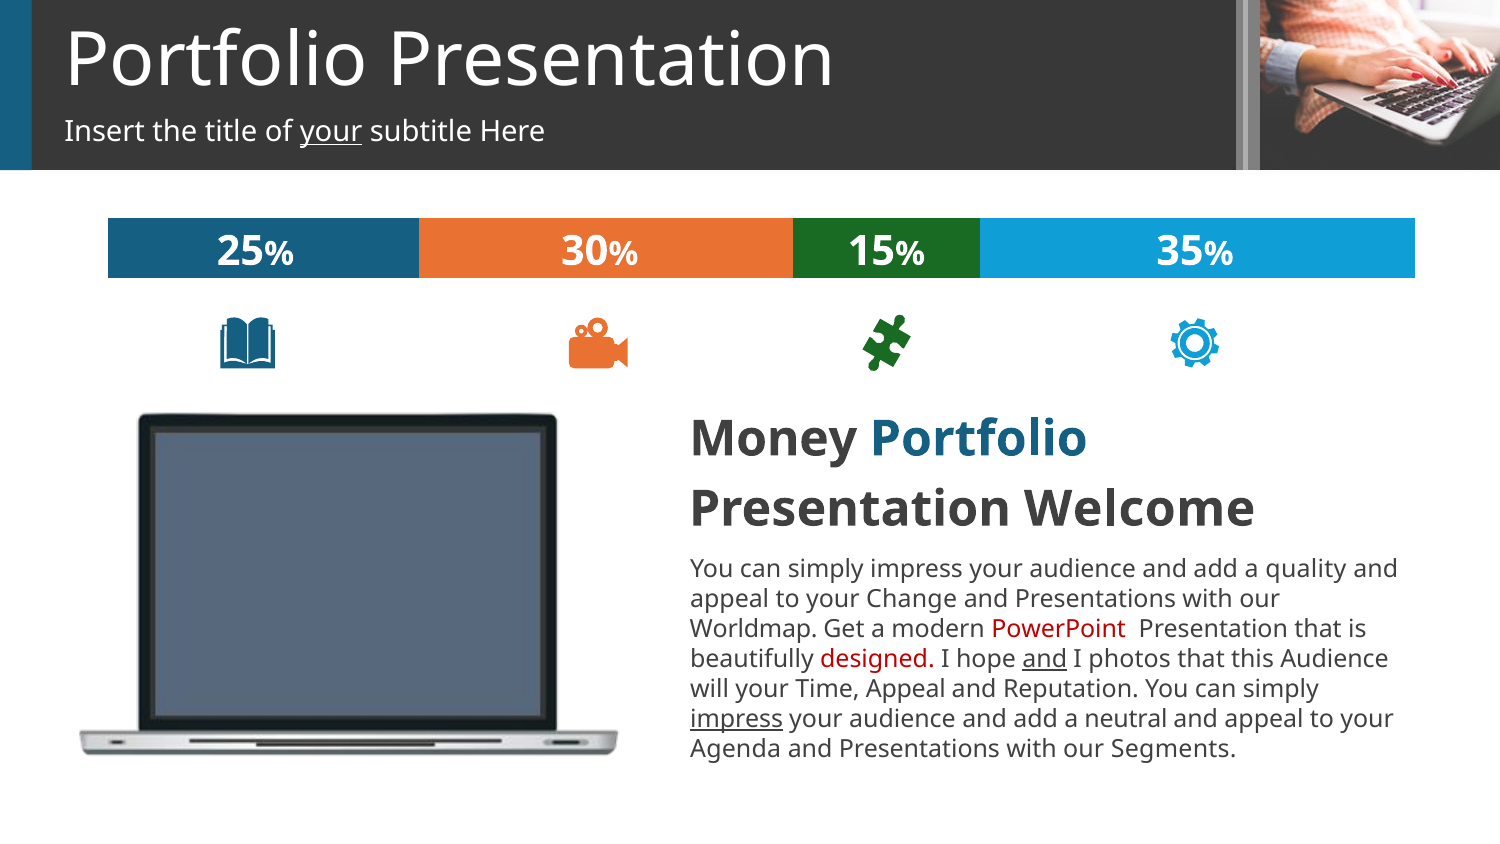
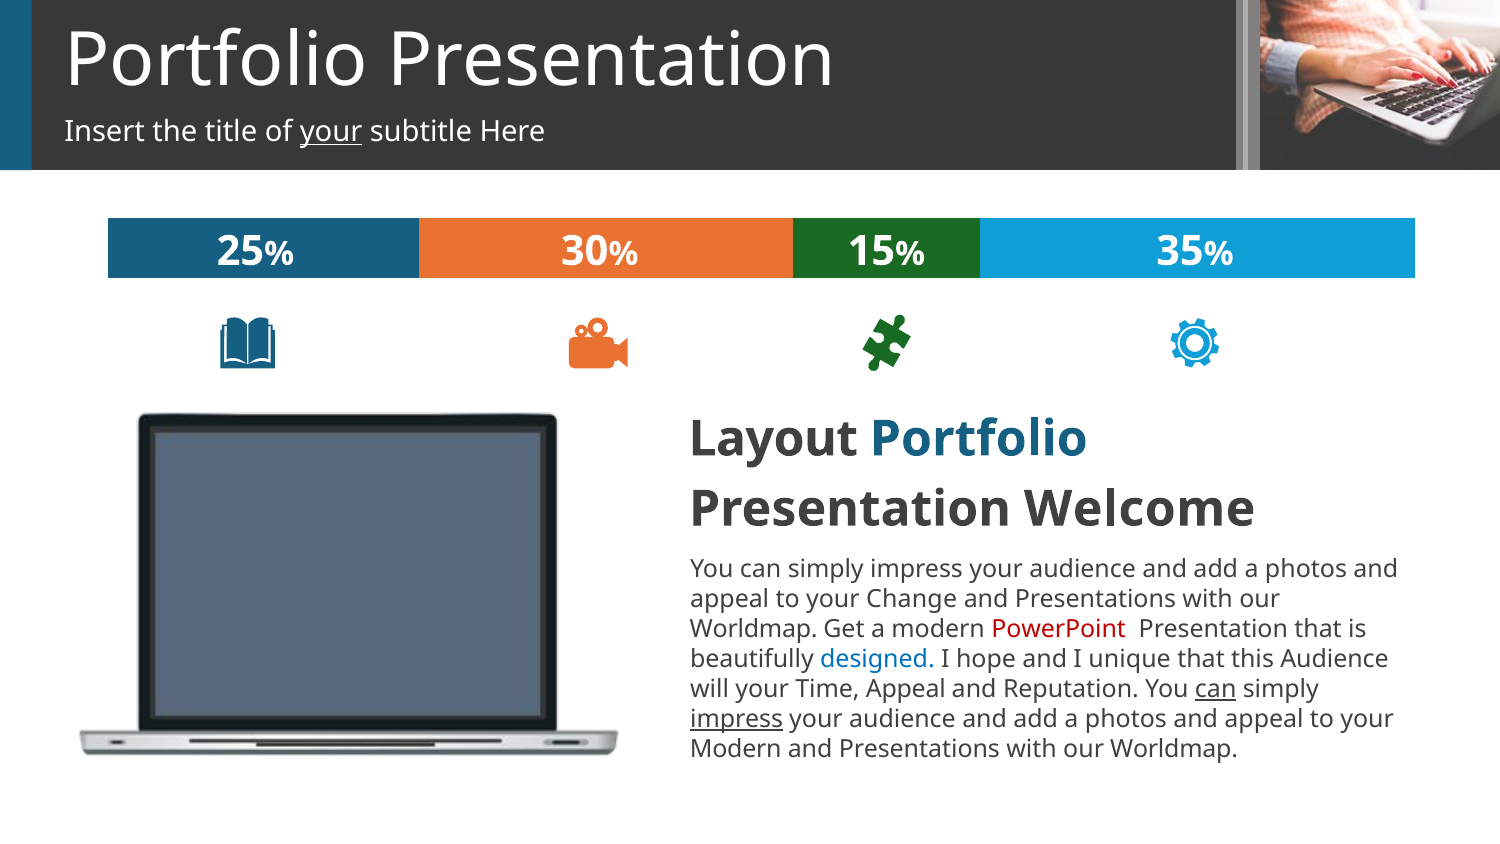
Money: Money -> Layout (773, 439)
quality: quality -> photos (1306, 569)
designed colour: red -> blue (877, 659)
and underline: present -> none (1045, 659)
photos: photos -> unique (1130, 659)
can underline: none -> present (1216, 689)
neutral: neutral -> photos (1126, 719)
Agenda: Agenda -> Modern (736, 749)
Segments: Segments -> Worldmap (1174, 749)
